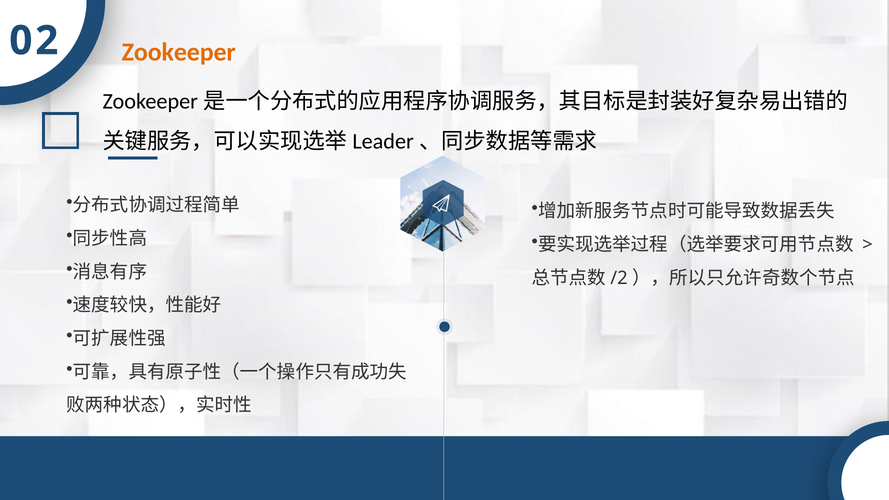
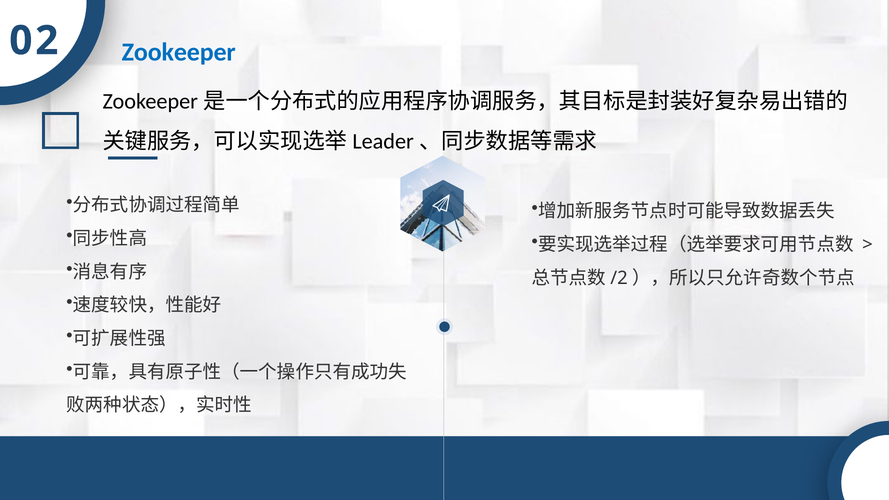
Zookeeper colour: orange -> blue (179, 52)
